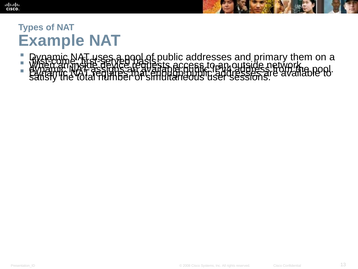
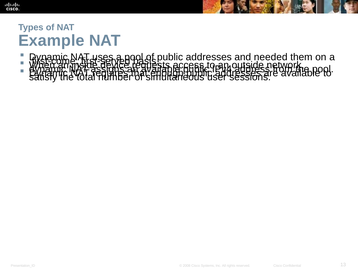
primary: primary -> needed (271, 57)
